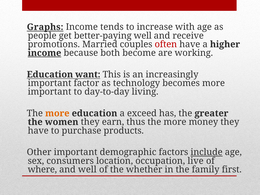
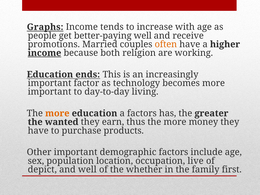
often colour: red -> orange (166, 44)
become: become -> religion (139, 53)
want: want -> ends (88, 74)
a exceed: exceed -> factors (142, 113)
women: women -> wanted (62, 122)
include underline: present -> none (207, 152)
consumers: consumers -> population (70, 161)
where: where -> depict (42, 169)
